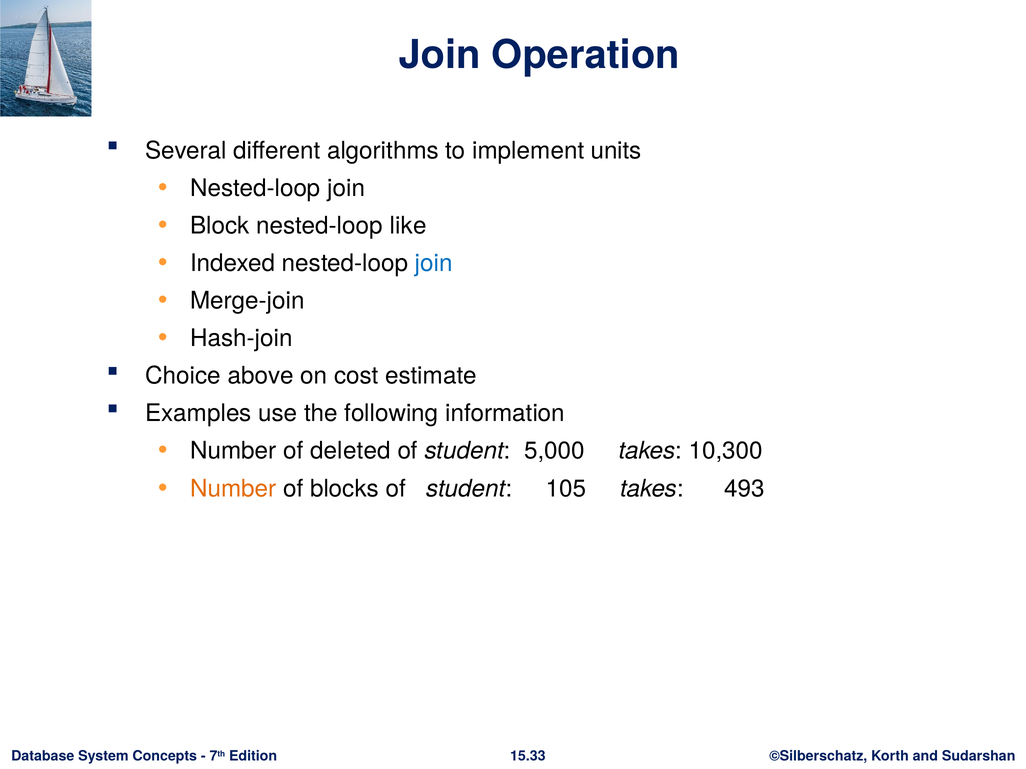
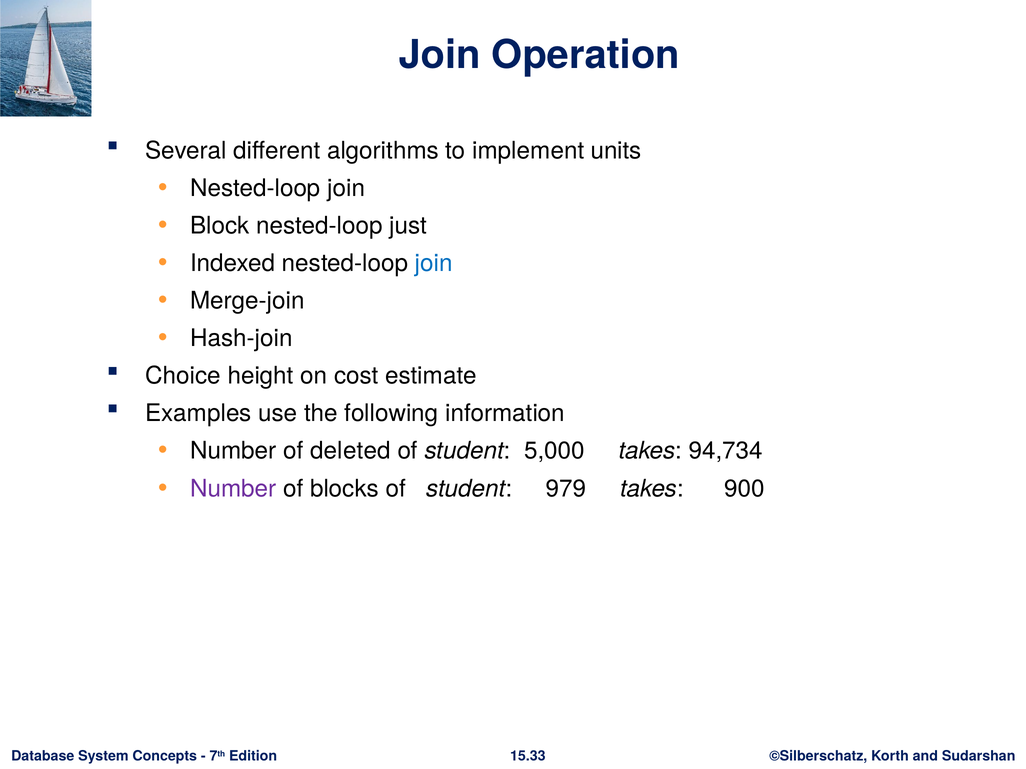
like: like -> just (408, 226)
above: above -> height (261, 376)
10,300: 10,300 -> 94,734 (726, 451)
Number colour: orange -> purple (233, 489)
105: 105 -> 979 (566, 489)
493: 493 -> 900 (744, 489)
